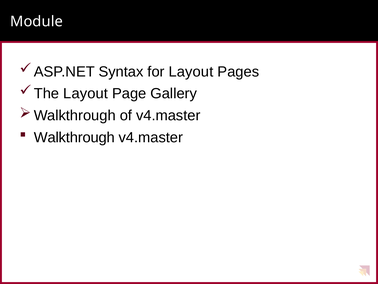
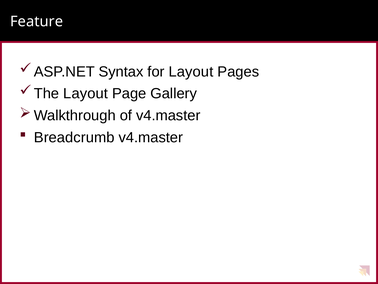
Module: Module -> Feature (37, 21)
Walkthrough: Walkthrough -> Breadcrumb (74, 137)
